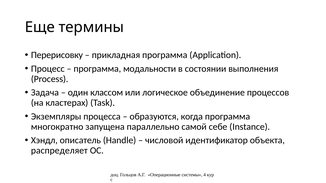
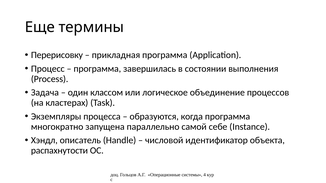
модальности: модальности -> завершилась (150, 69)
распределяет: распределяет -> распахнутости (59, 151)
